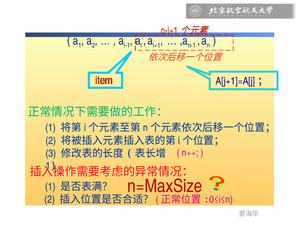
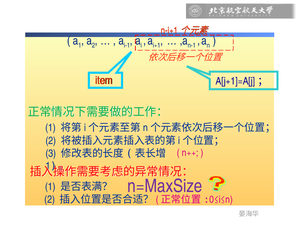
n=MaxSize colour: red -> purple (165, 186)
